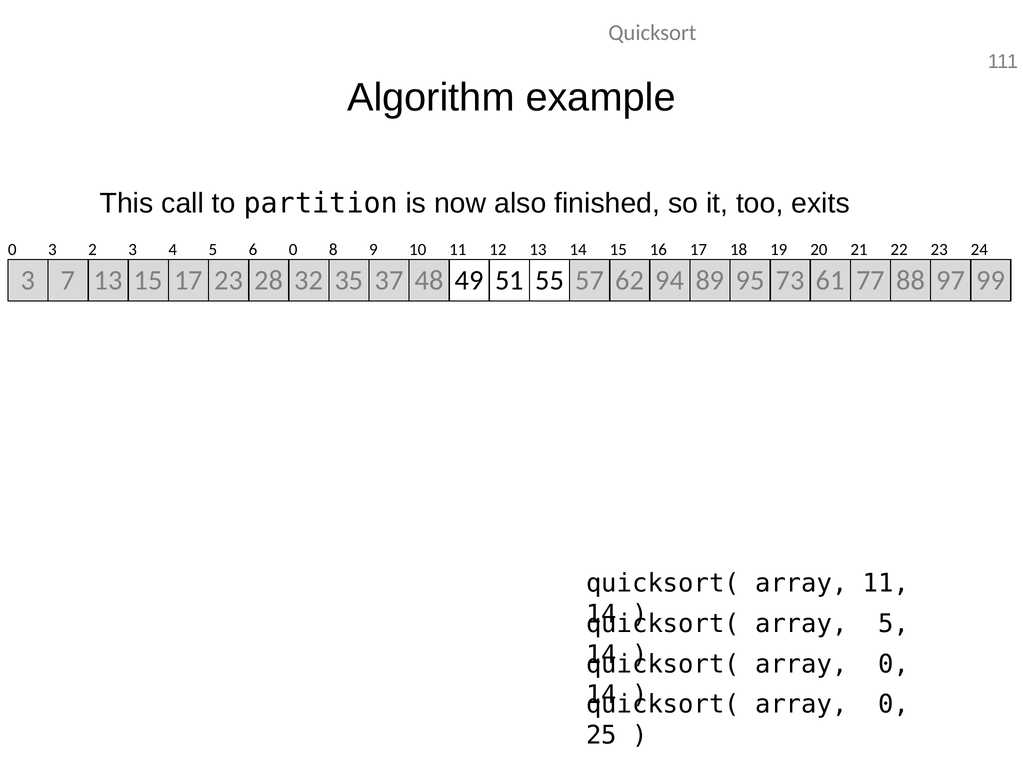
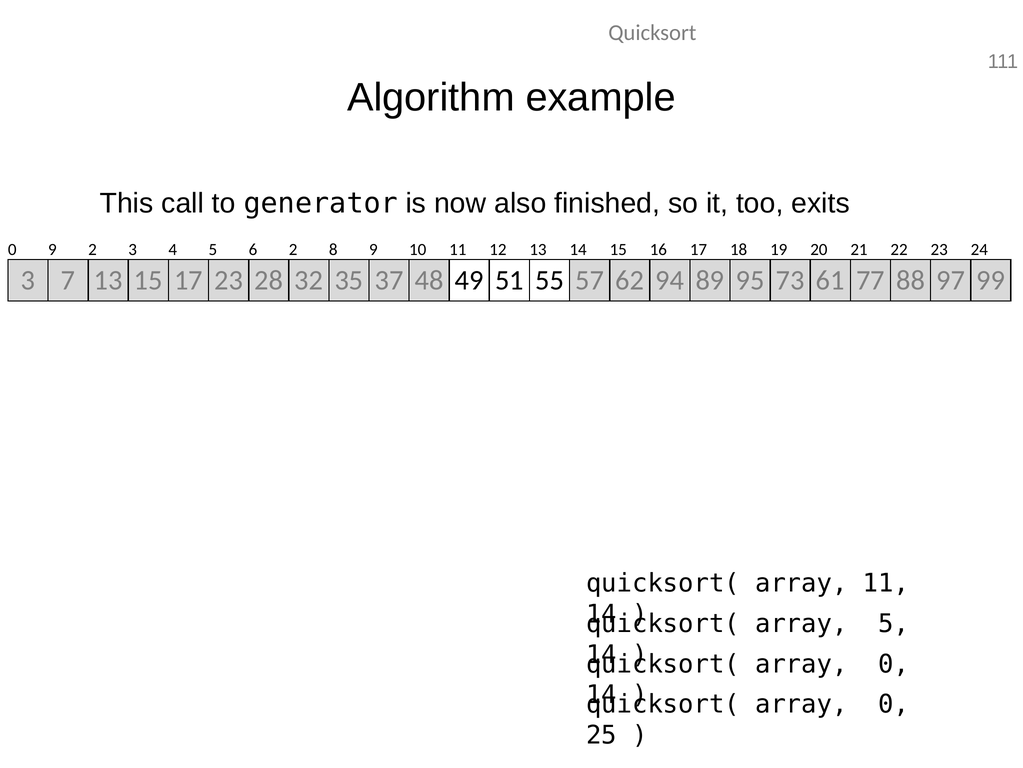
partition: partition -> generator (321, 203)
0 3: 3 -> 9 (52, 249)
6 0: 0 -> 2 (293, 249)
